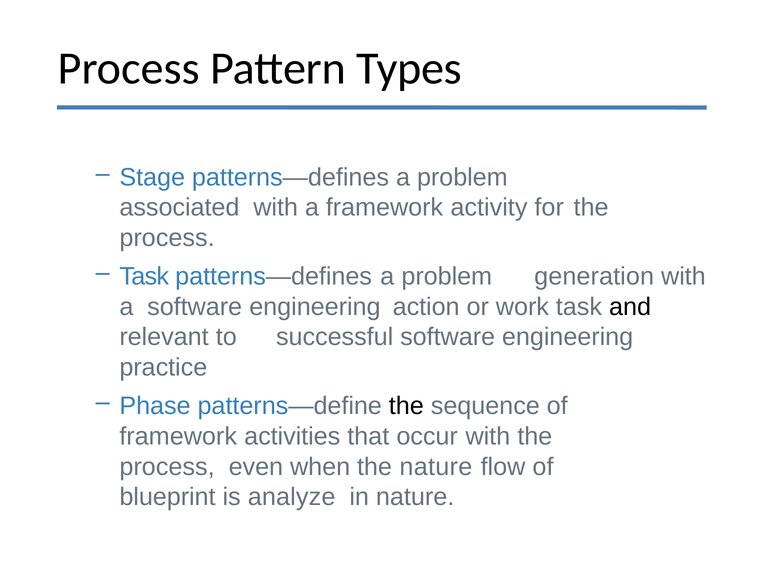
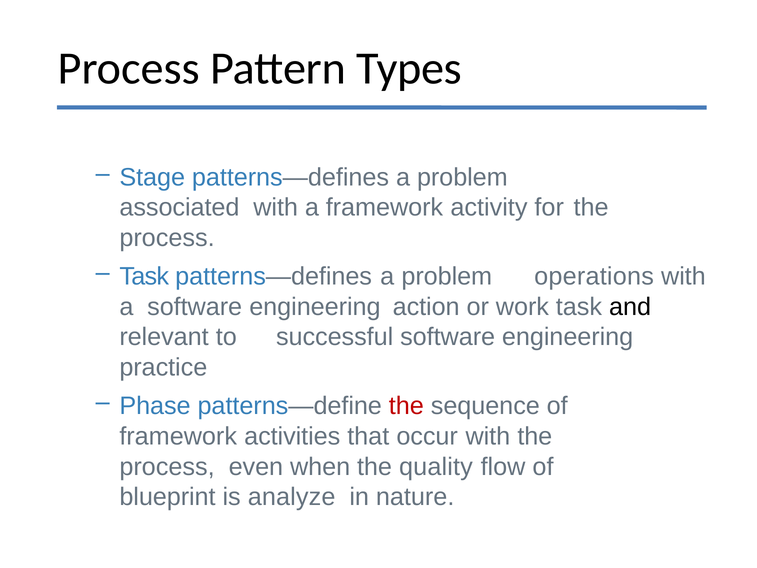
generation: generation -> operations (594, 276)
the colour: black -> red (406, 406)
the nature: nature -> quality (436, 467)
